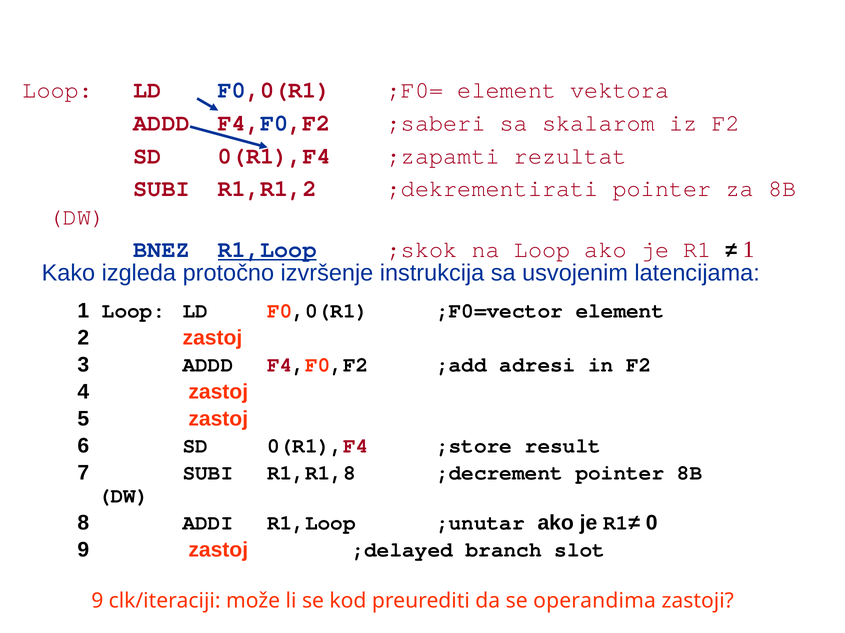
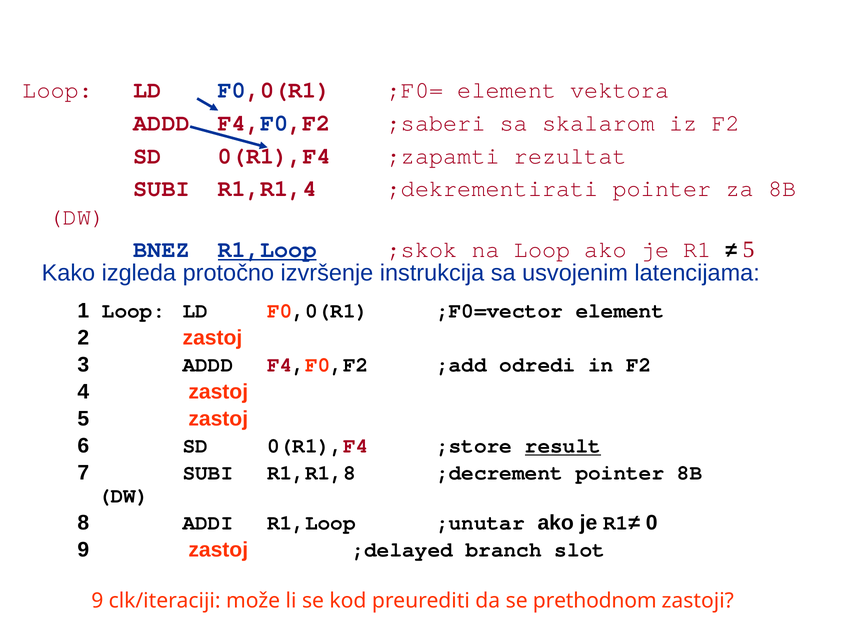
R1,R1,2: R1,R1,2 -> R1,R1,4 (267, 189)
1: 1 -> 5 (749, 250)
adresi: adresi -> odredi (538, 365)
result underline: none -> present (563, 446)
operandima: operandima -> prethodnom (595, 601)
